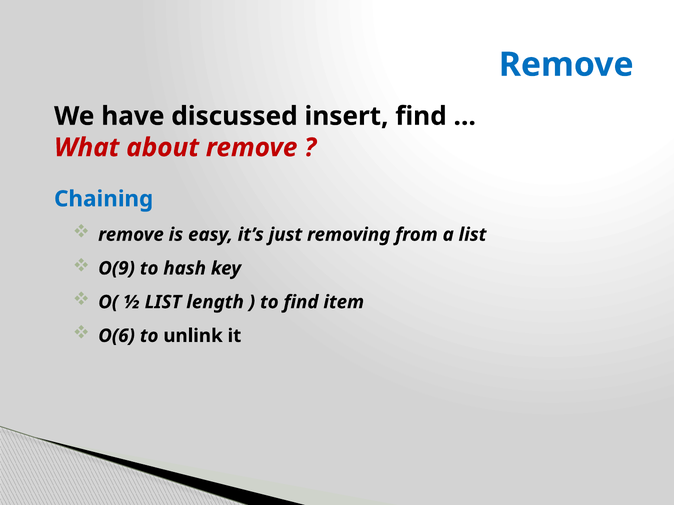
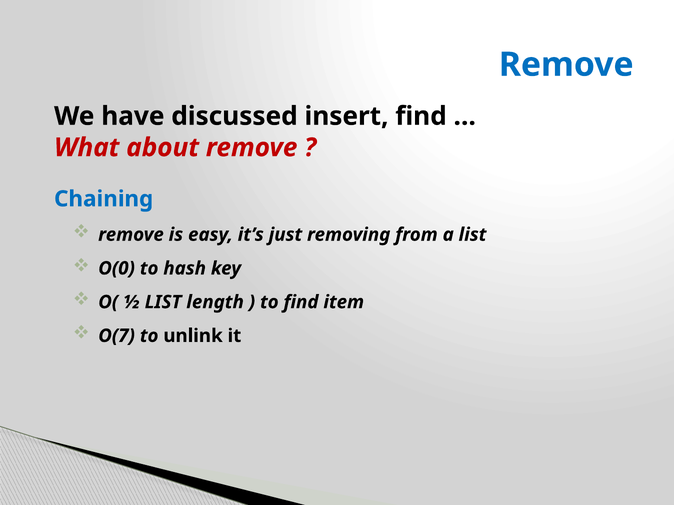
O(9: O(9 -> O(0 (117, 269)
O(6: O(6 -> O(7 (117, 336)
